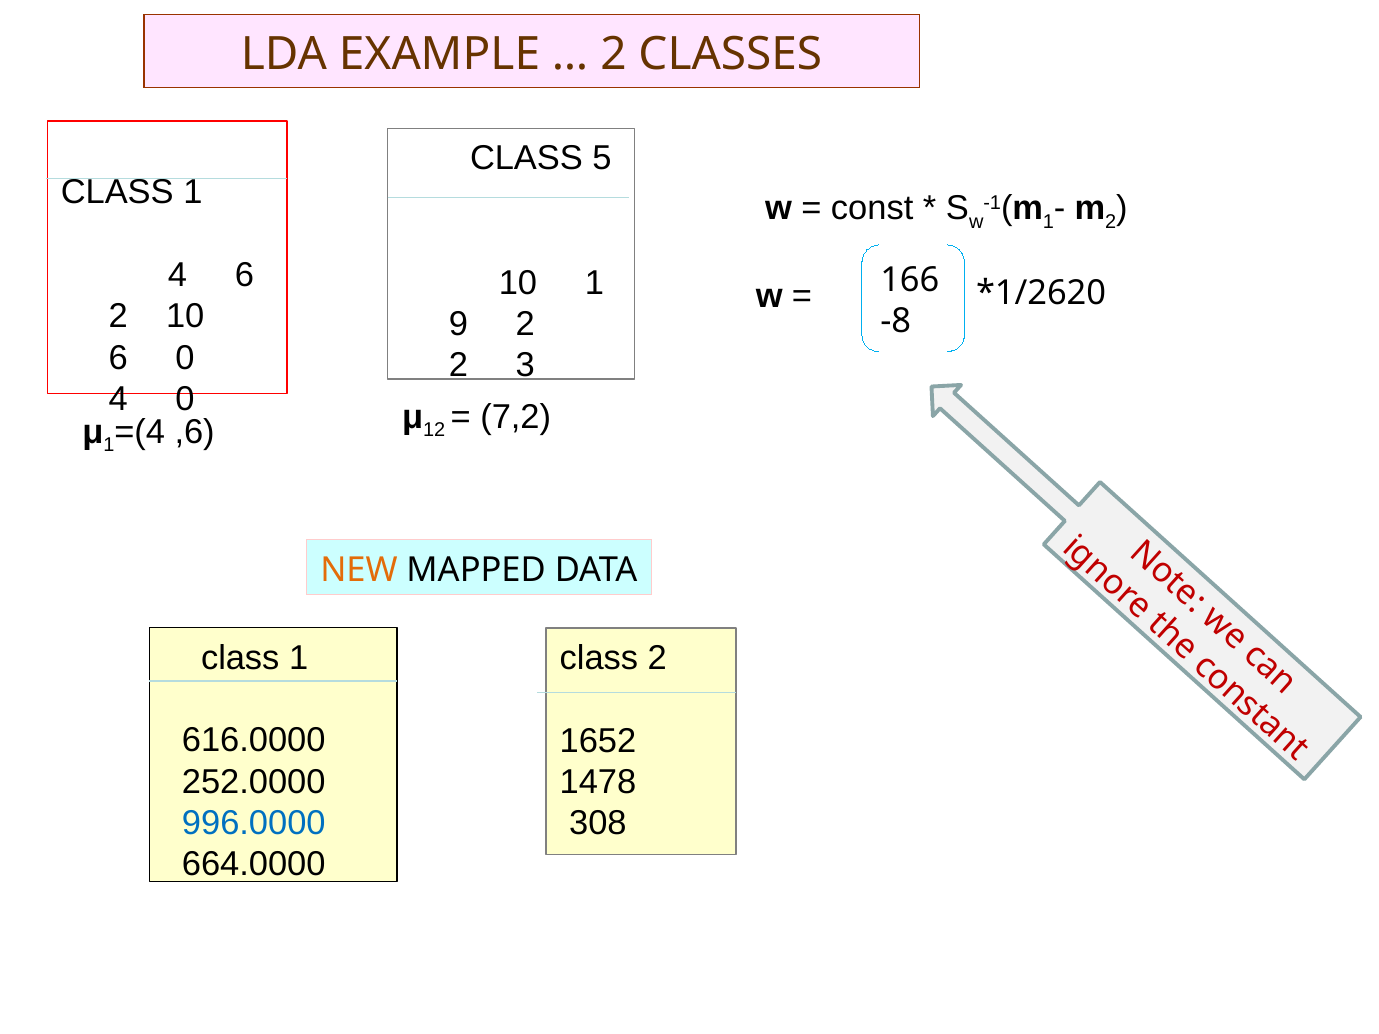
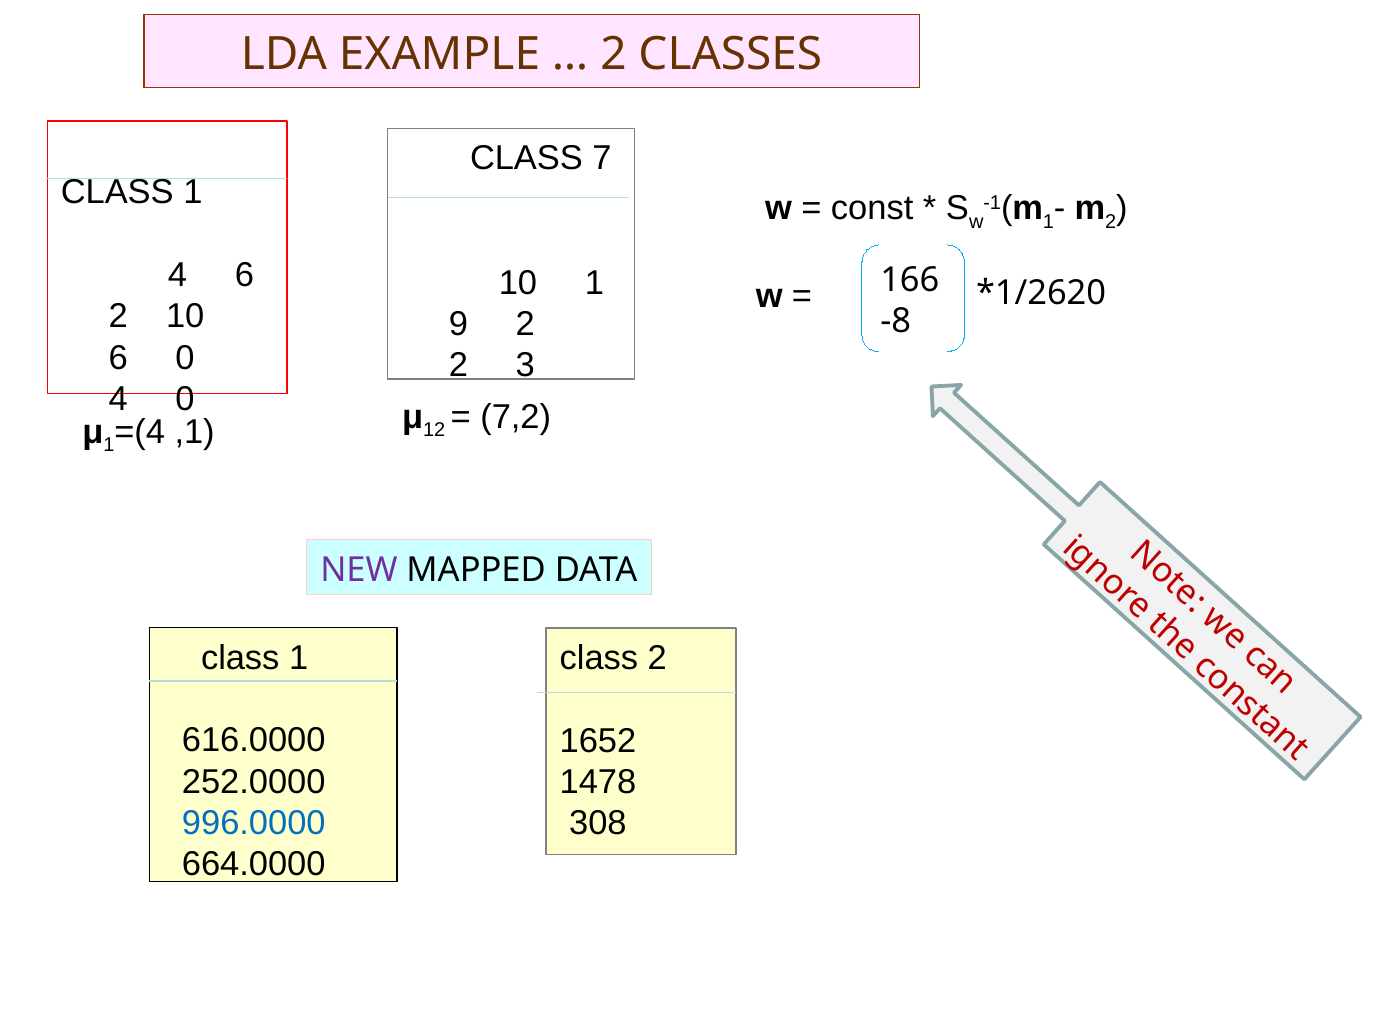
5: 5 -> 7 (602, 159)
,6: ,6 -> ,1 (195, 432)
NEW colour: orange -> purple (359, 570)
